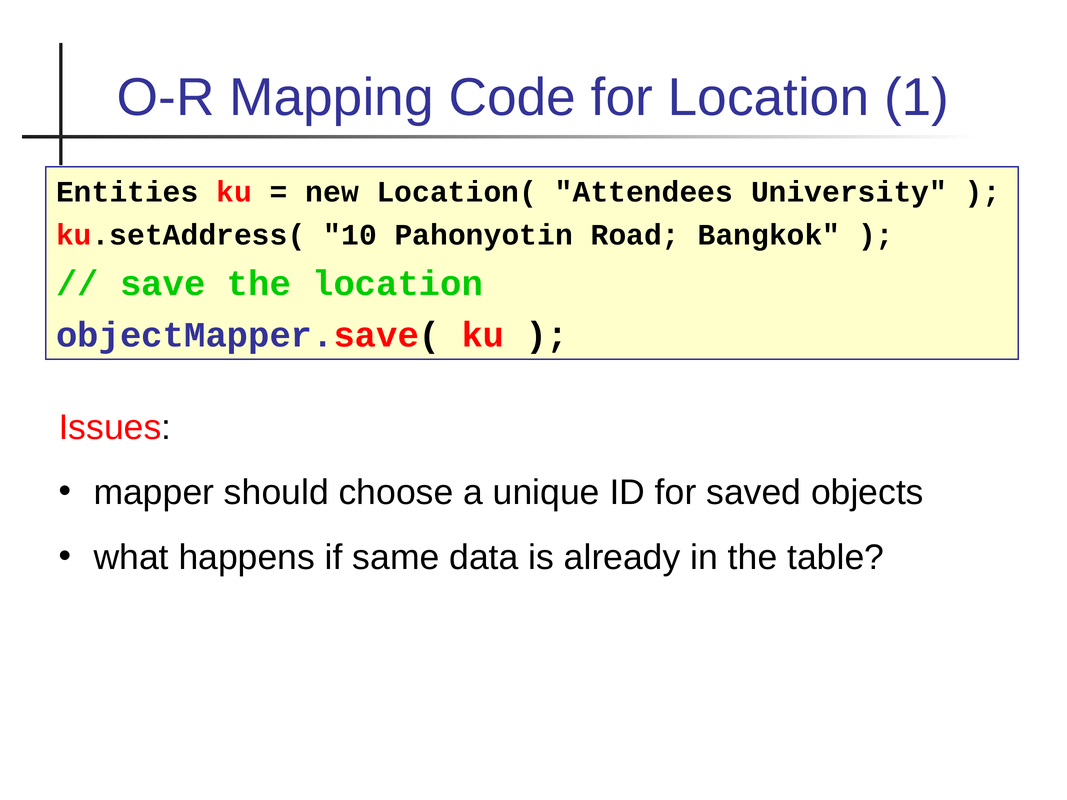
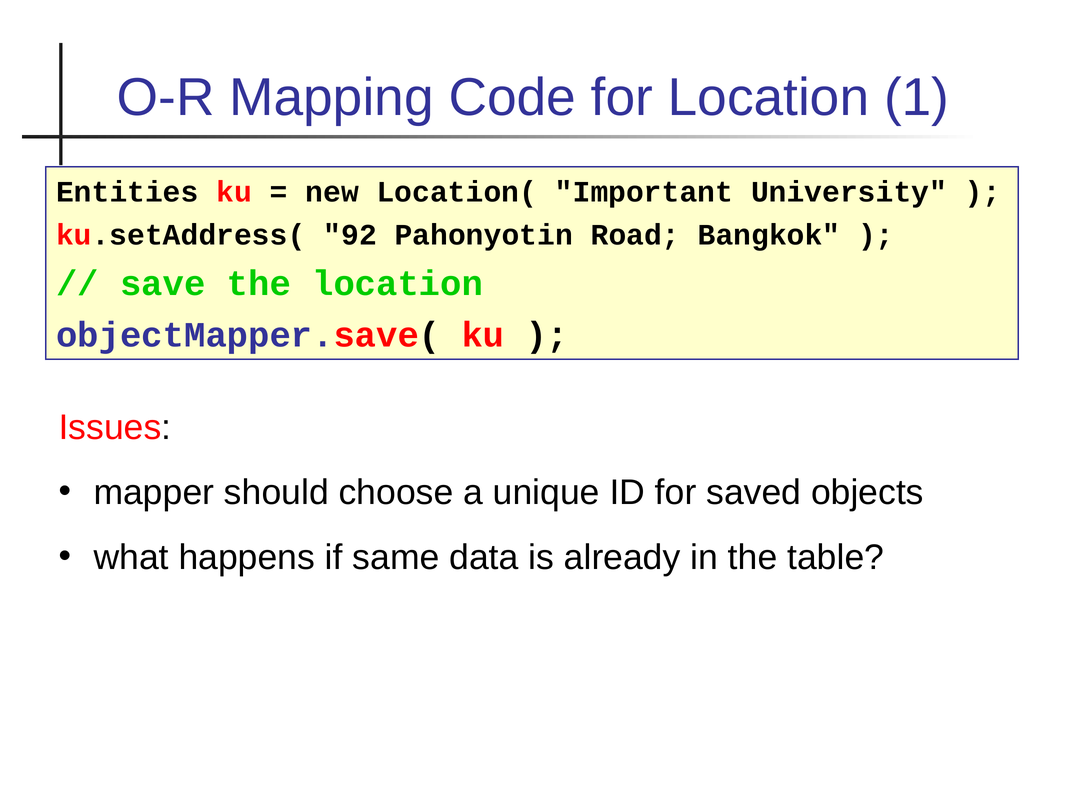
Attendees: Attendees -> Important (644, 192)
10: 10 -> 92 (350, 235)
